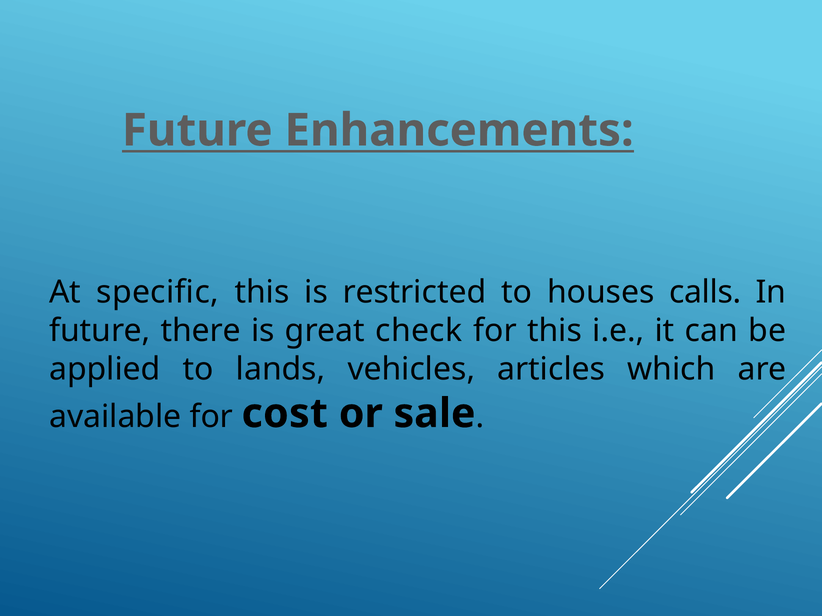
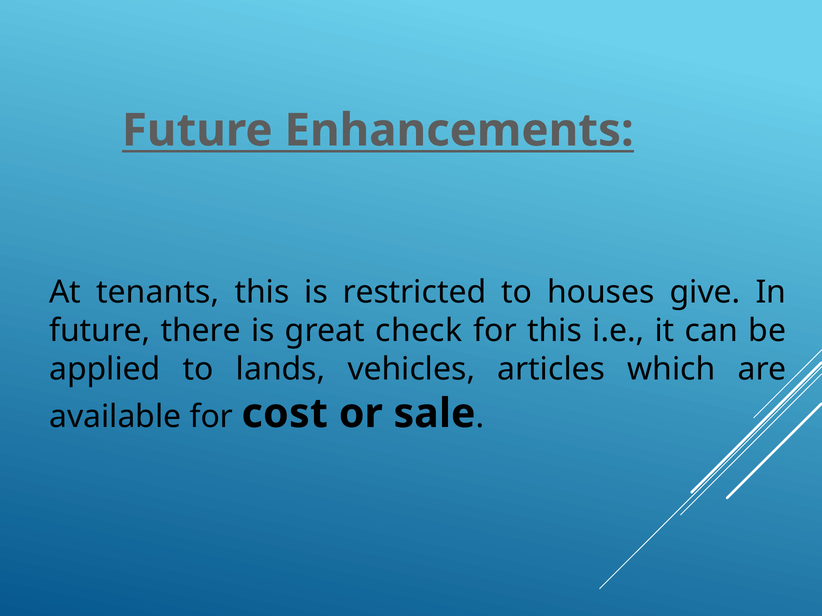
specific: specific -> tenants (158, 293)
calls: calls -> give (705, 293)
